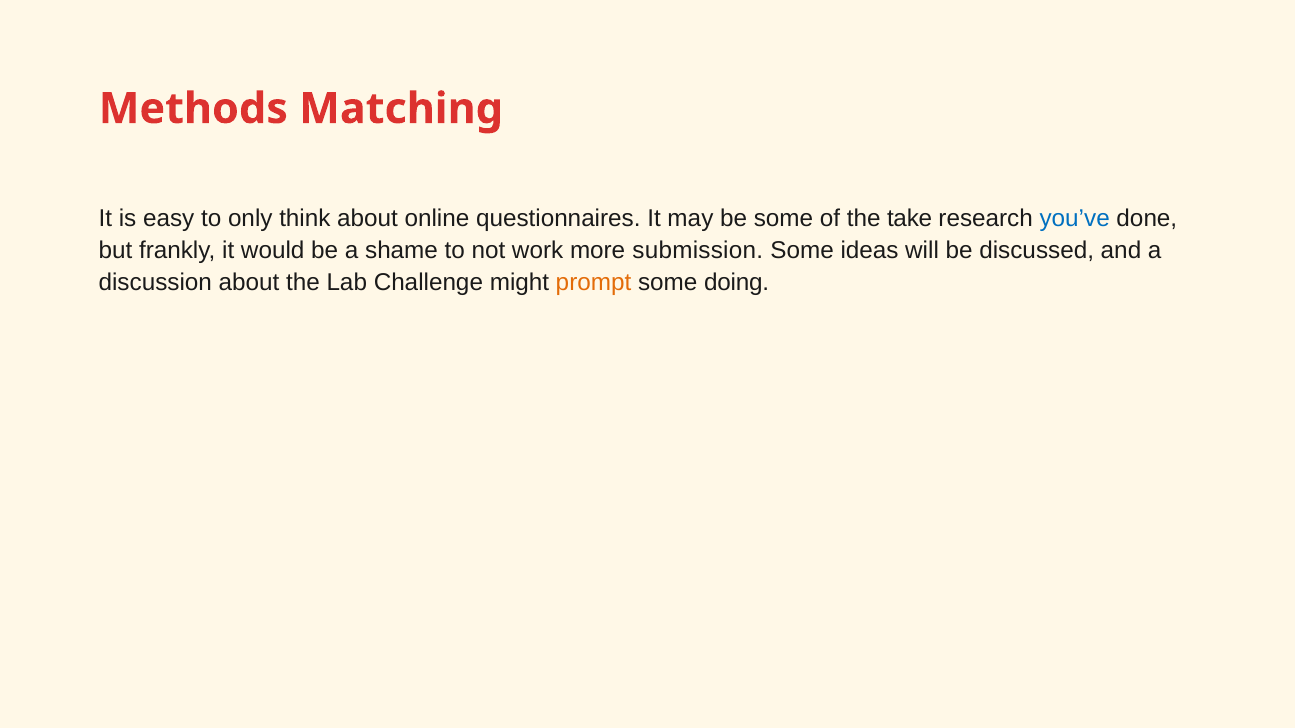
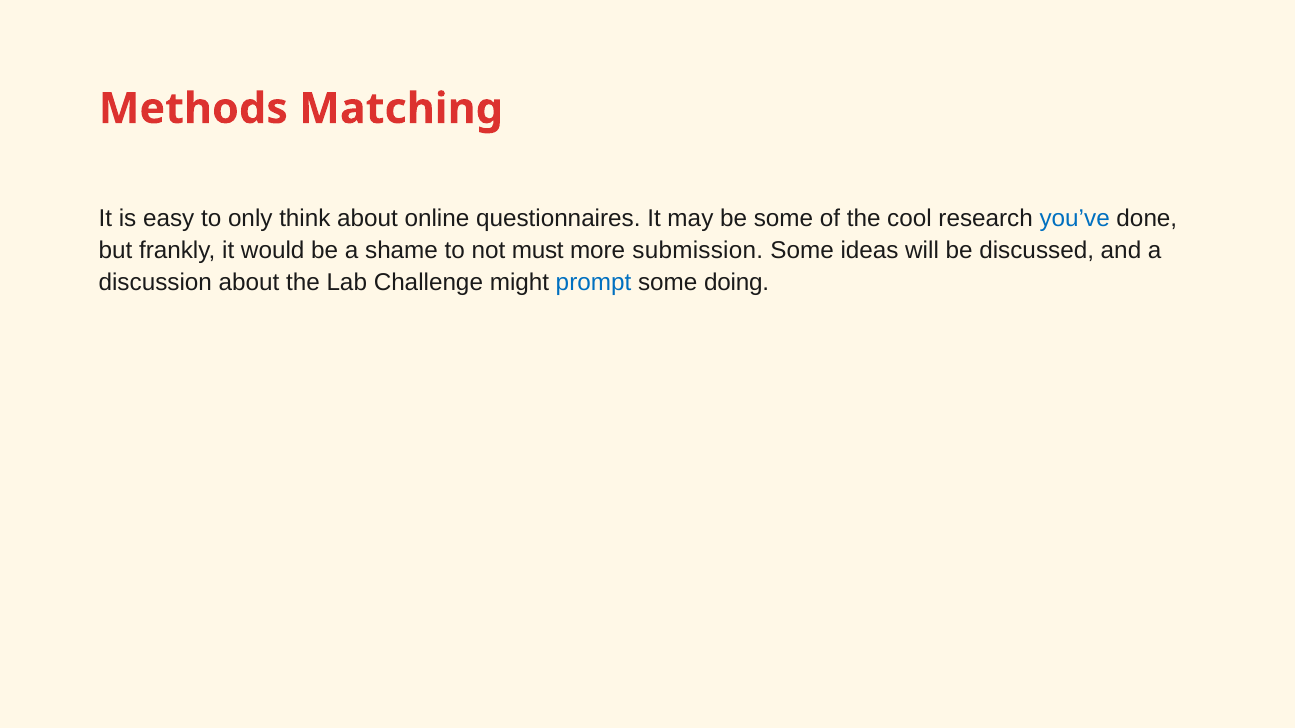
take: take -> cool (909, 218)
work: work -> must (538, 251)
prompt colour: orange -> blue (594, 283)
